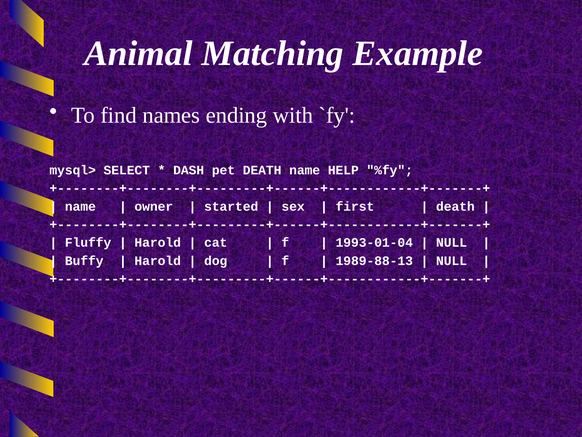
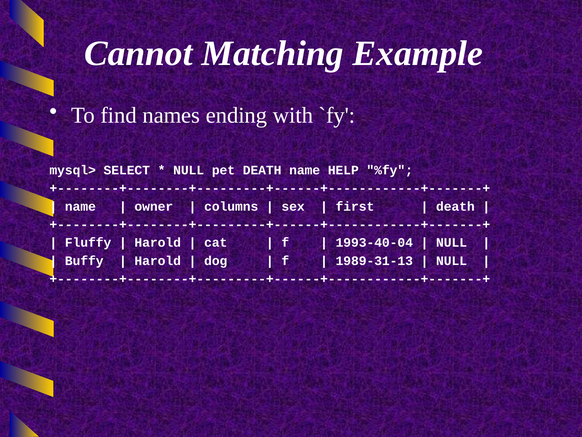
Animal: Animal -> Cannot (138, 53)
DASH: DASH -> NULL (189, 170)
started: started -> columns (231, 206)
1993-01-04: 1993-01-04 -> 1993-40-04 (374, 242)
1989-88-13: 1989-88-13 -> 1989-31-13 (374, 261)
